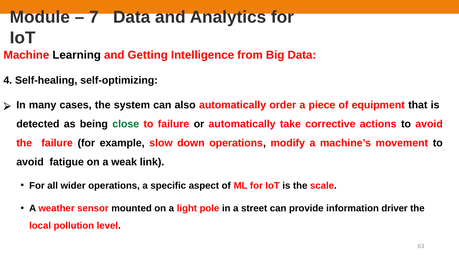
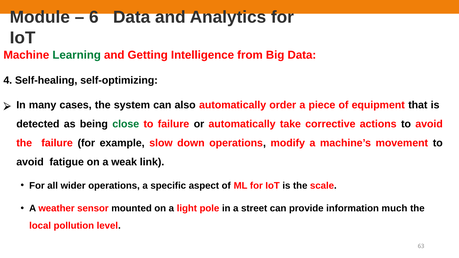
7: 7 -> 6 (94, 17)
Learning colour: black -> green (77, 55)
driver: driver -> much (394, 209)
